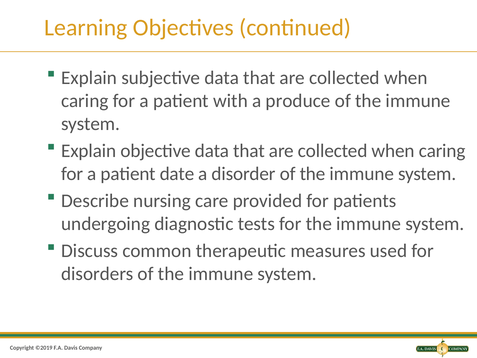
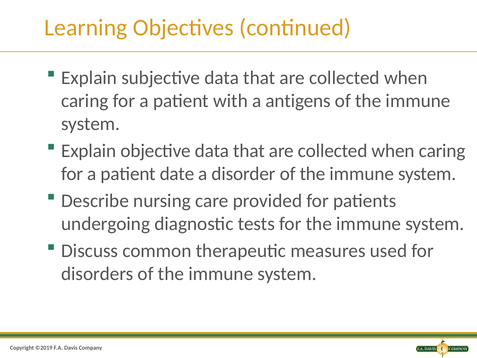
produce: produce -> antigens (298, 101)
